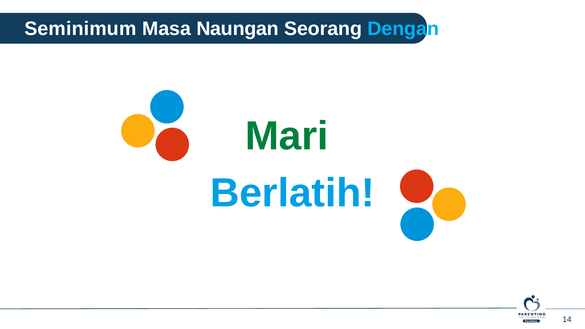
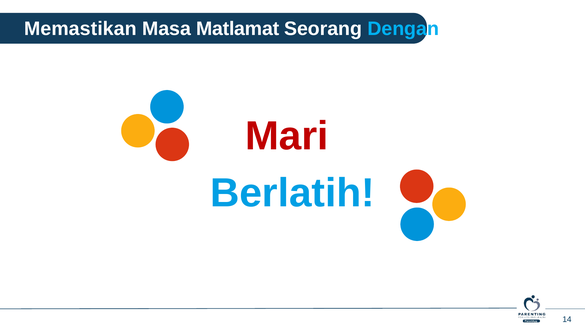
Seminimum: Seminimum -> Memastikan (80, 29)
Naungan: Naungan -> Matlamat (238, 29)
Mari colour: green -> red (287, 136)
